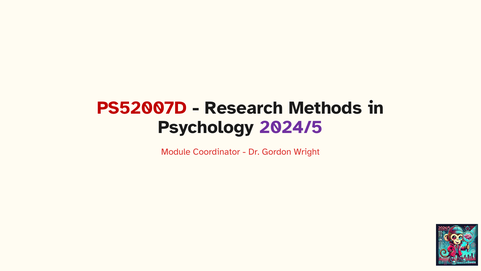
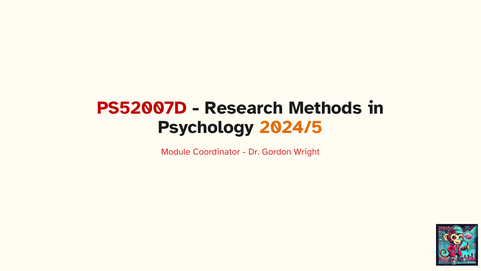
2024/5 colour: purple -> orange (291, 127)
